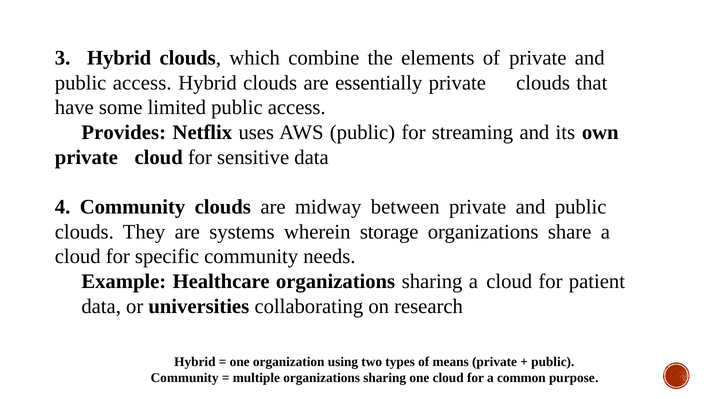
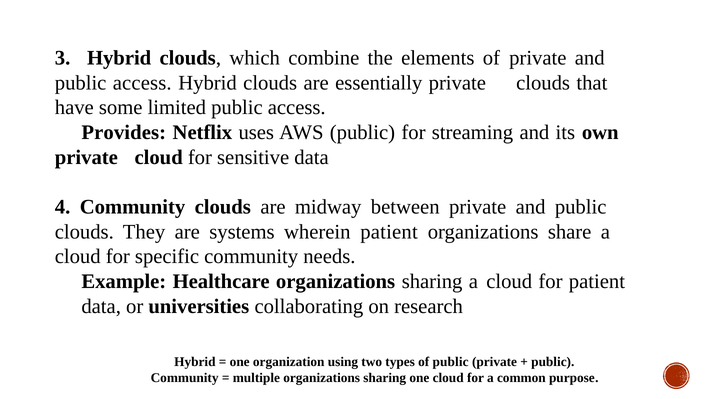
wherein storage: storage -> patient (389, 232)
of means: means -> public (451, 362)
